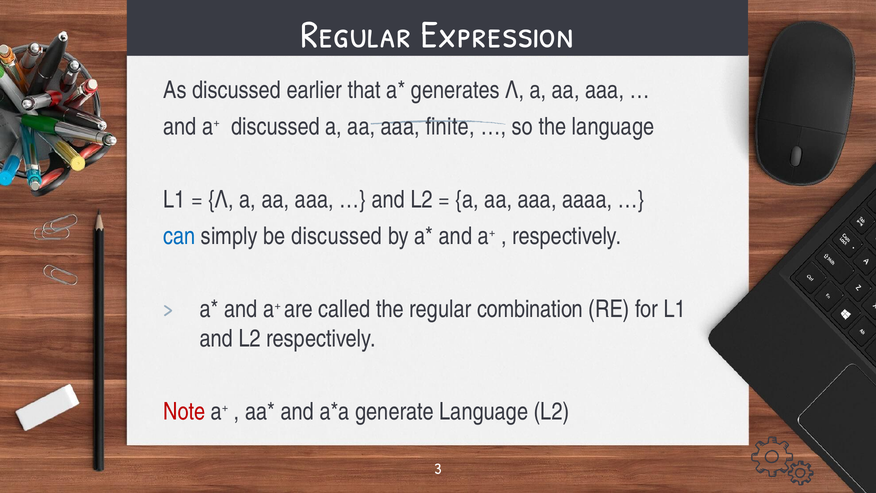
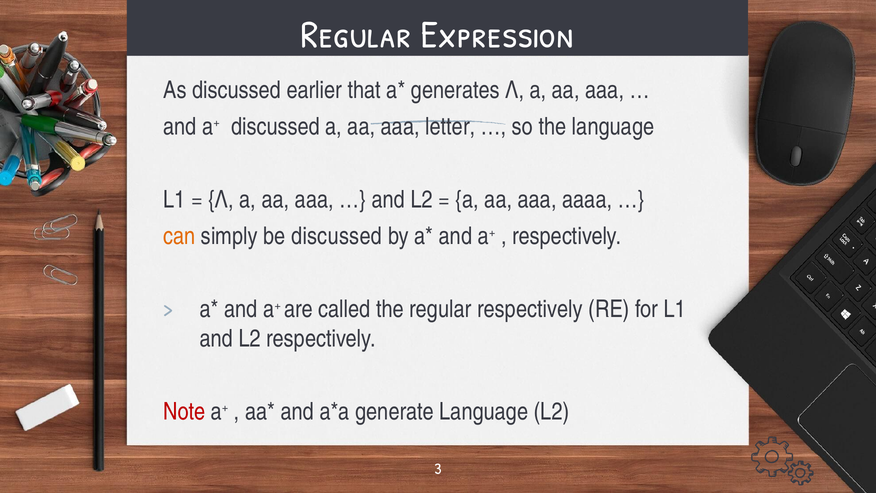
finite: finite -> letter (450, 127)
can colour: blue -> orange (179, 236)
regular combination: combination -> respectively (530, 309)
